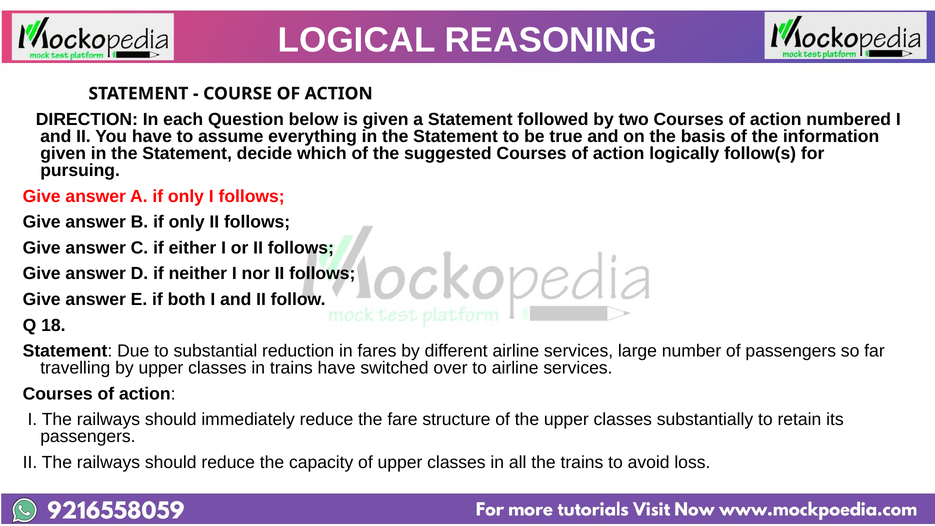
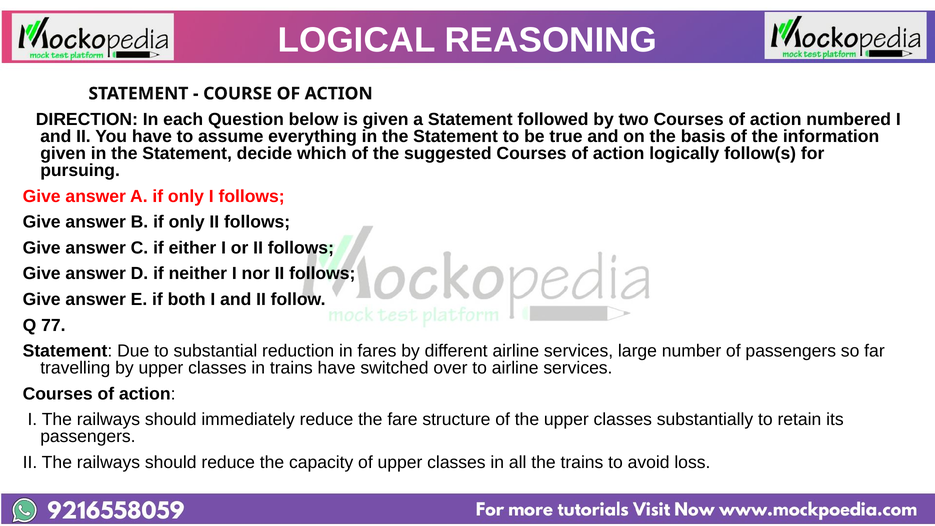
18: 18 -> 77 (53, 325)
